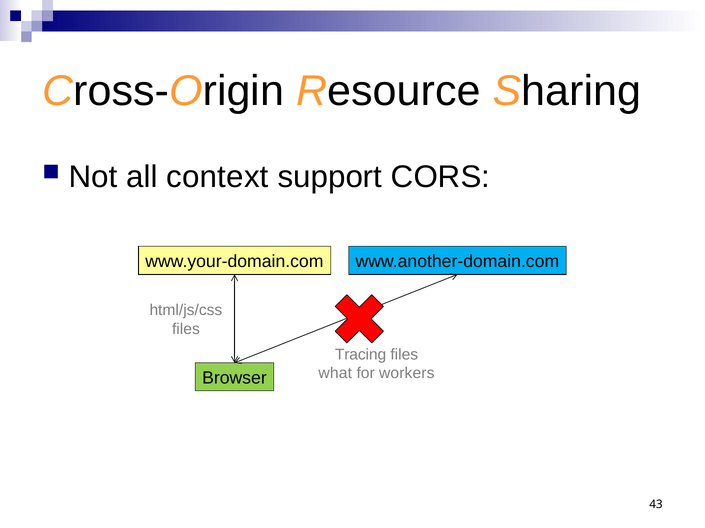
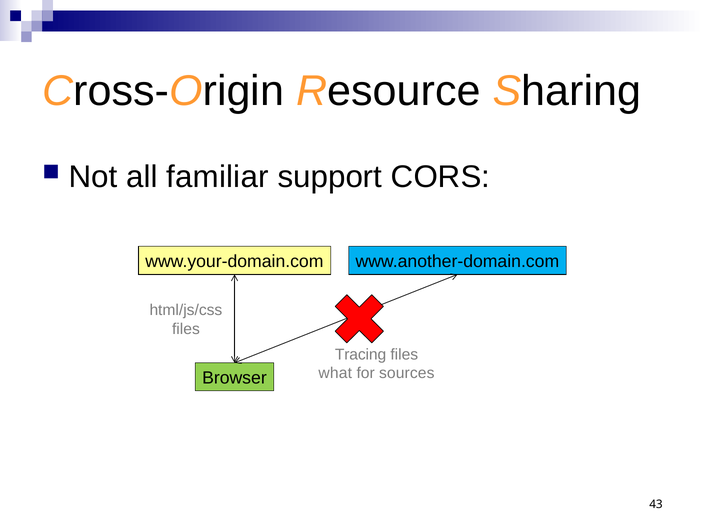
context: context -> familiar (217, 177)
workers: workers -> sources (407, 374)
